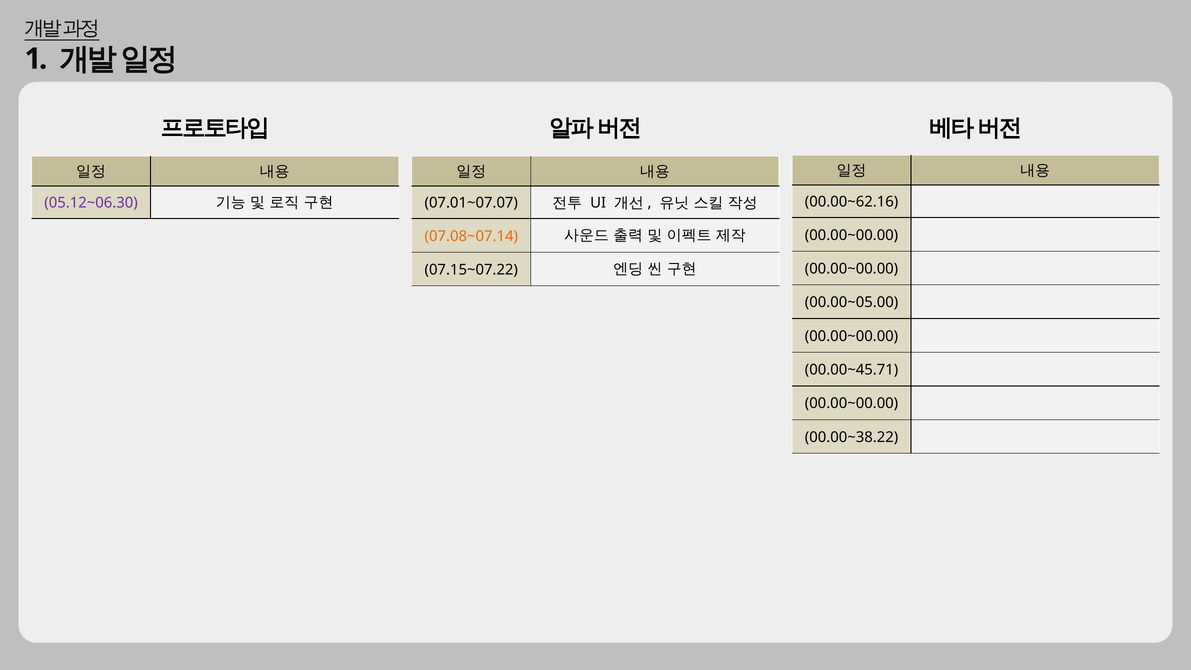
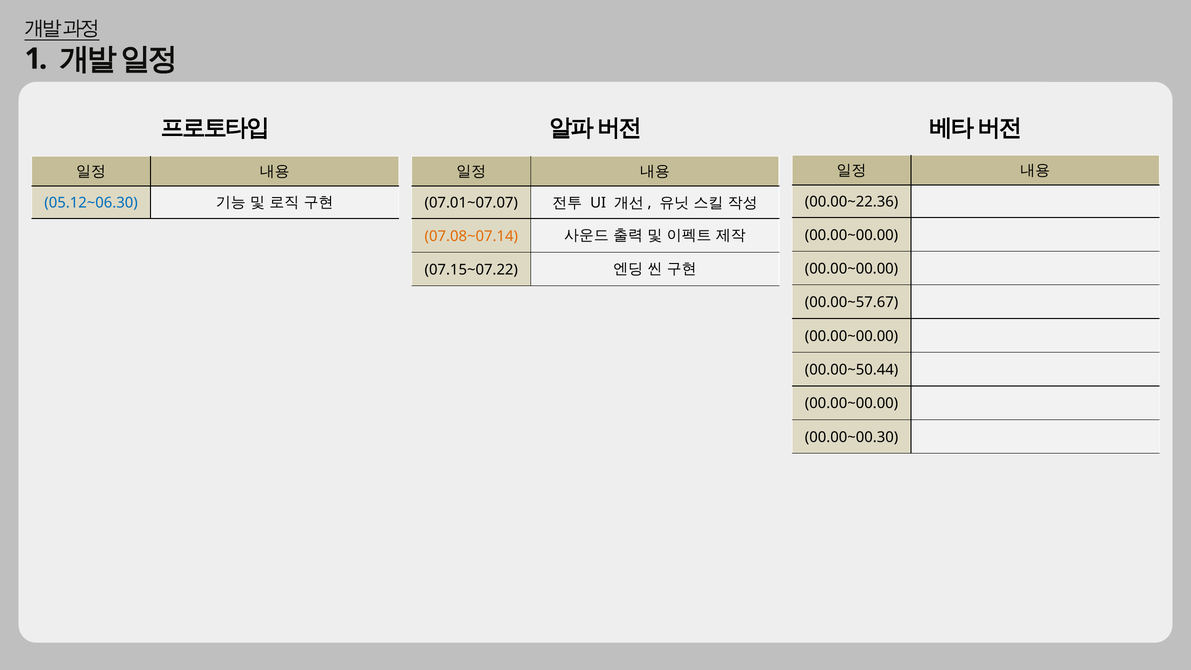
00.00~62.16: 00.00~62.16 -> 00.00~22.36 (852, 202)
05.12~06.30 colour: purple -> blue (91, 203)
00.00~05.00: 00.00~05.00 -> 00.00~57.67 (852, 302)
00.00~45.71: 00.00~45.71 -> 00.00~50.44 (852, 370)
00.00~38.22: 00.00~38.22 -> 00.00~00.30 (852, 437)
